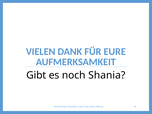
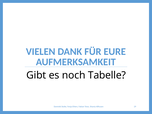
noch Shania: Shania -> Tabelle (107, 75)
